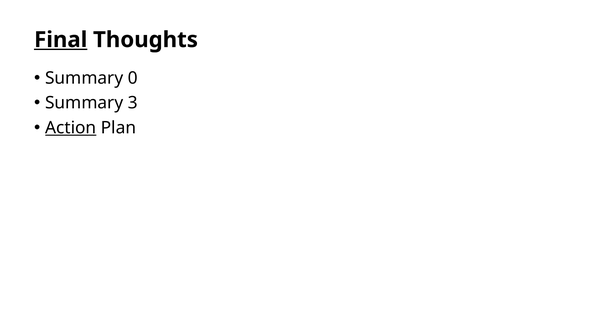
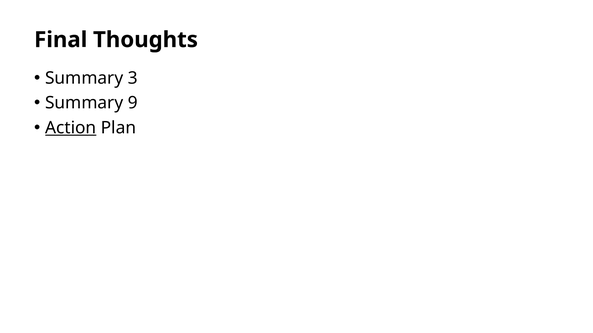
Final underline: present -> none (61, 40)
0: 0 -> 3 (133, 78)
3: 3 -> 9 (133, 103)
